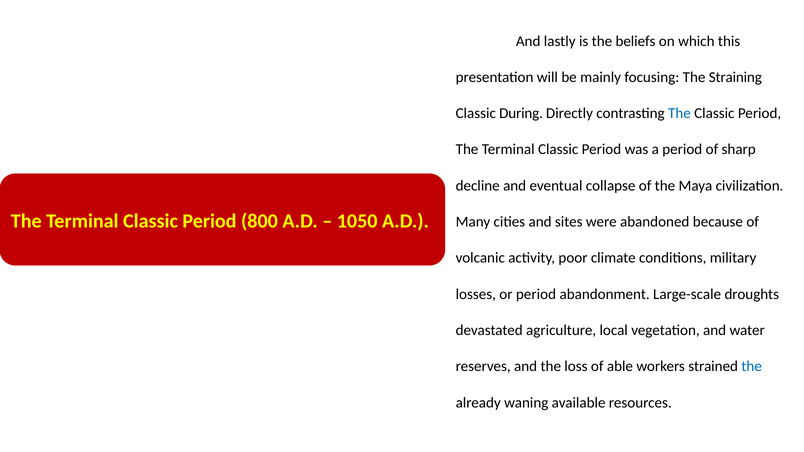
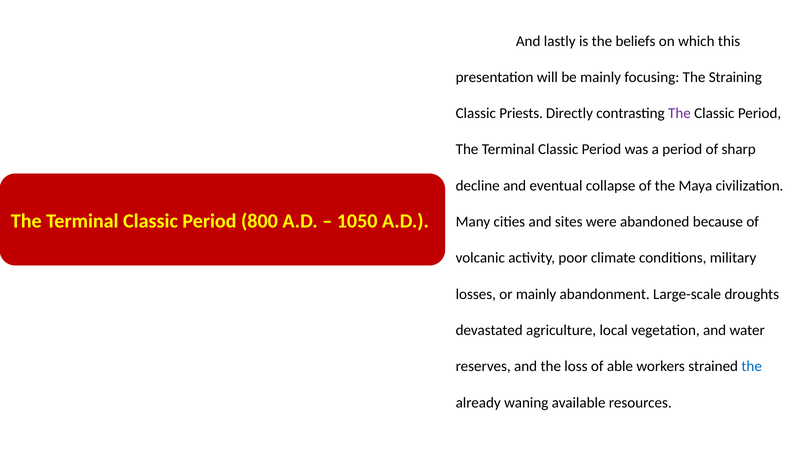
During: During -> Priests (521, 113)
The colour: blue -> purple (679, 113)
or period: period -> mainly (536, 294)
